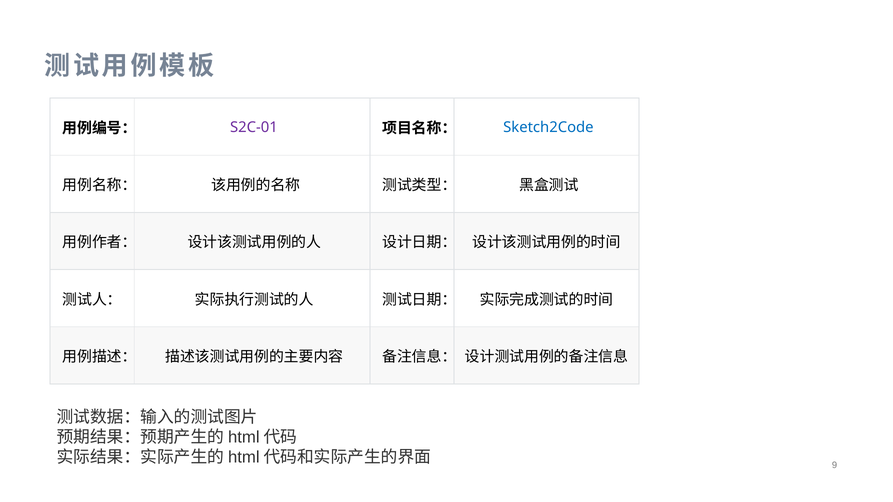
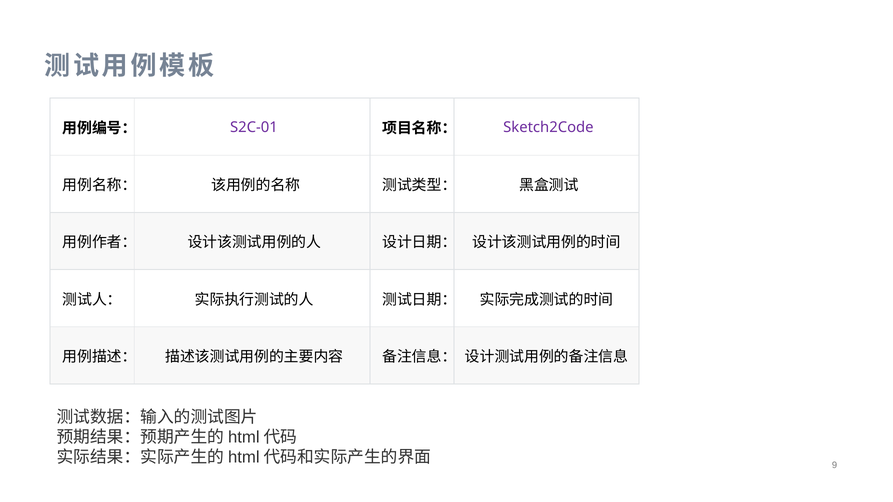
Sketch2Code colour: blue -> purple (548, 127)
